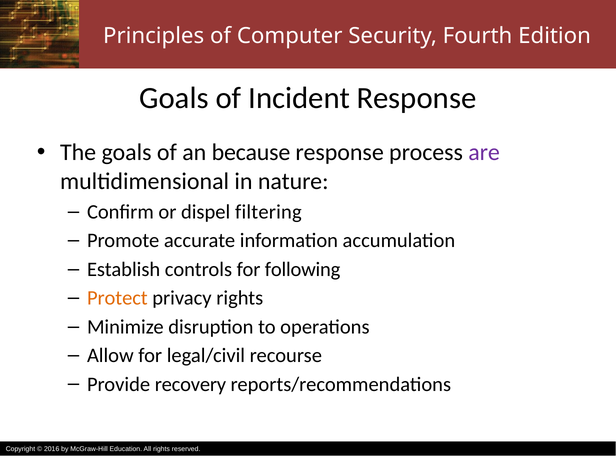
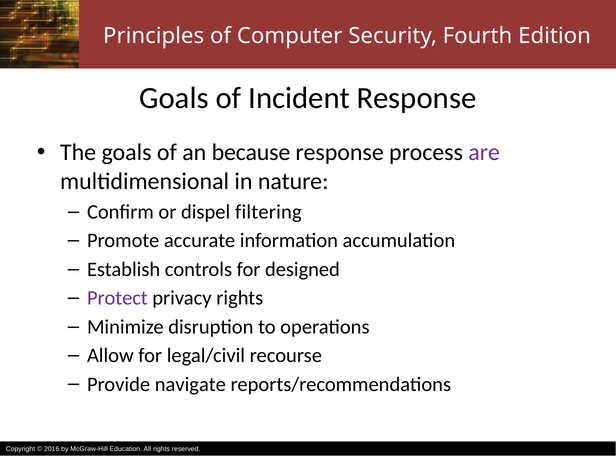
following: following -> designed (303, 269)
Protect colour: orange -> purple (117, 298)
recovery: recovery -> navigate (190, 384)
